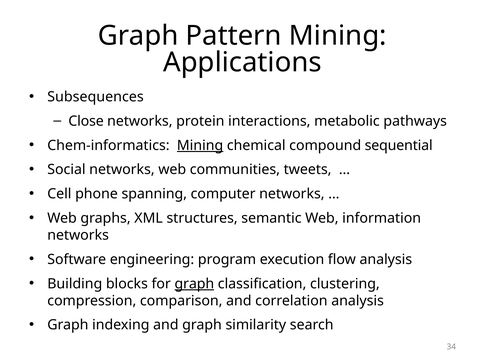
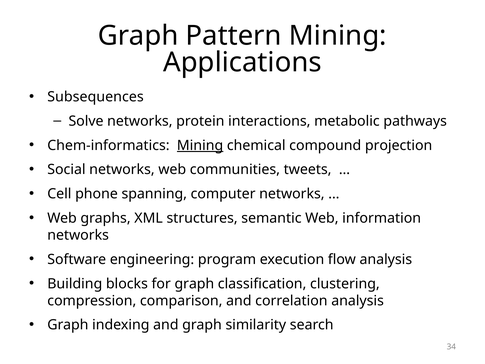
Close: Close -> Solve (86, 121)
sequential: sequential -> projection (399, 145)
graph underline: present -> none (194, 284)
